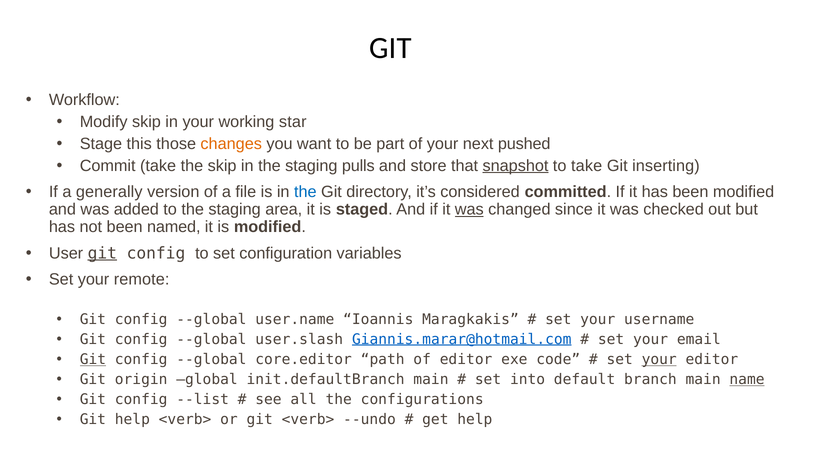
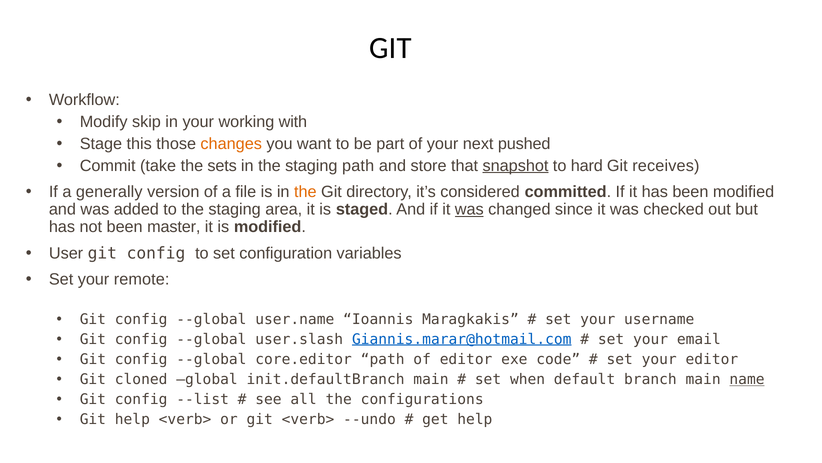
star: star -> with (293, 122)
the skip: skip -> sets (222, 165)
staging pulls: pulls -> path (358, 165)
to take: take -> hard (587, 165)
inserting: inserting -> receives (666, 165)
the colour: blue -> orange (305, 192)
named: named -> master (174, 227)
git underline: present -> none (102, 253)
Git underline: present -> none (93, 359)
your underline: present -> none (659, 359)
origin: origin -> cloned (141, 379)
into: into -> when (528, 379)
